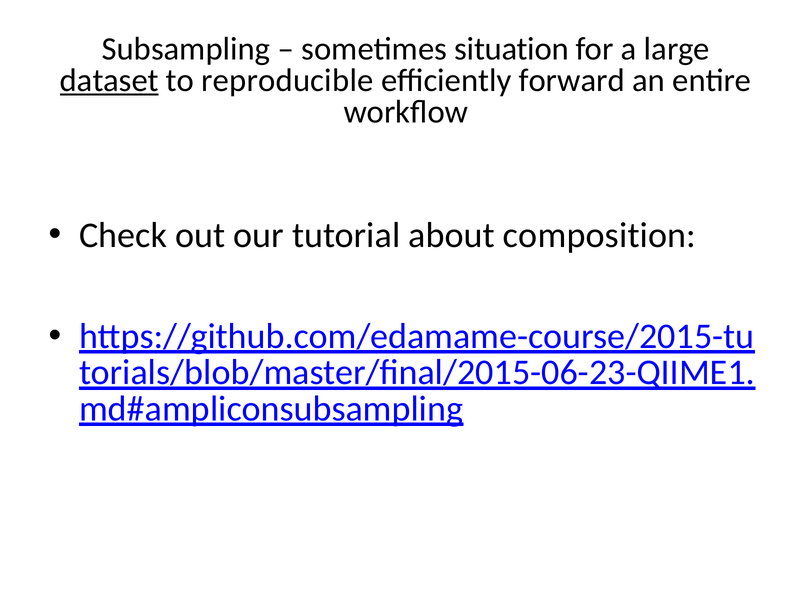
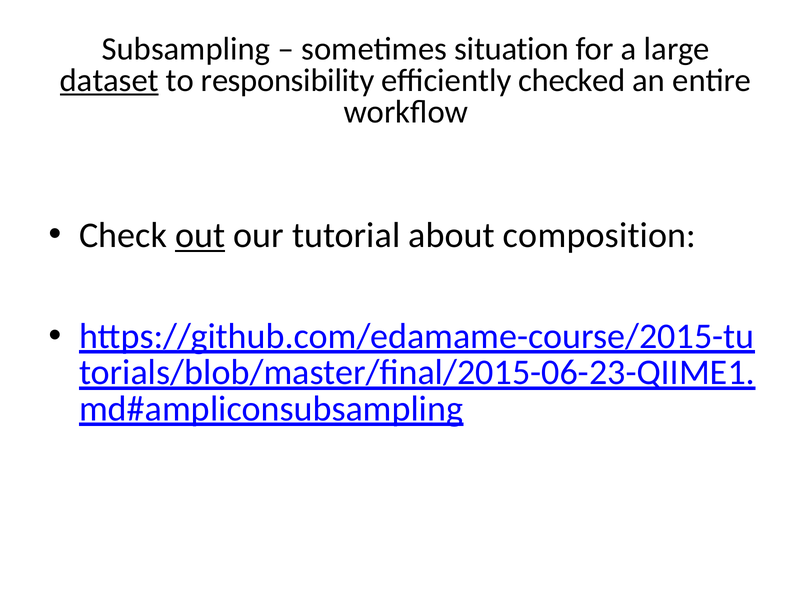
reproducible: reproducible -> responsibility (288, 80)
forward: forward -> checked (572, 80)
out underline: none -> present (200, 235)
